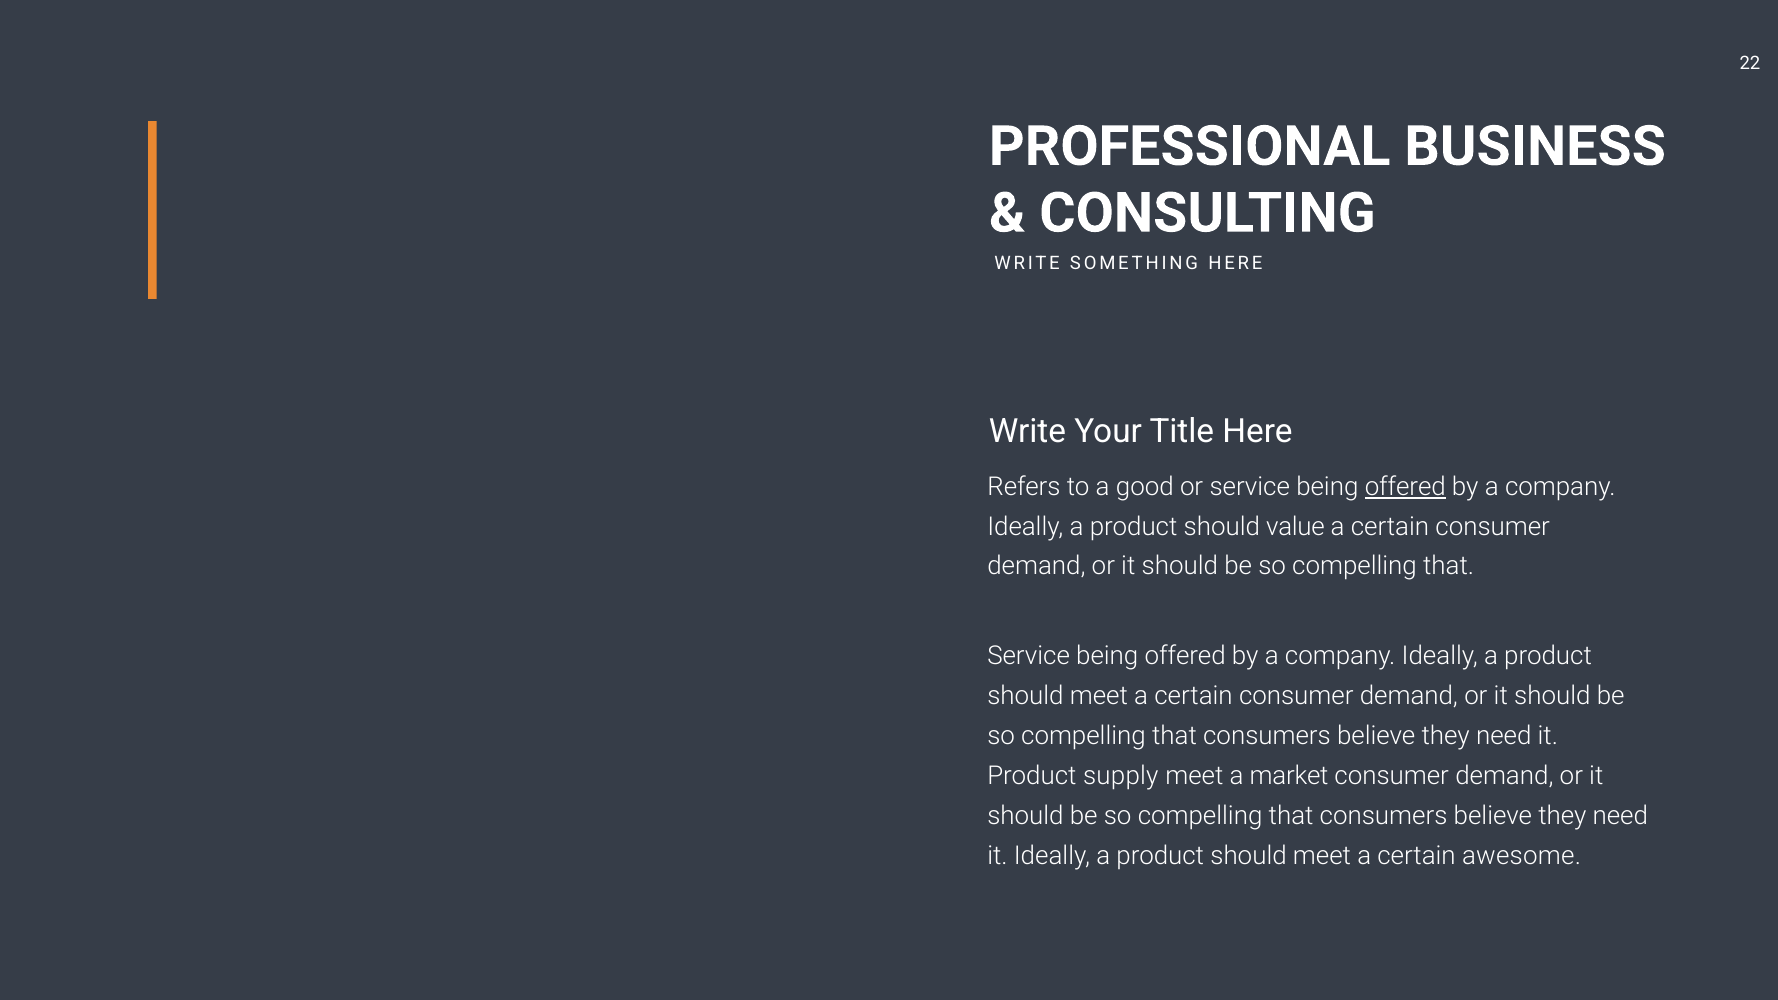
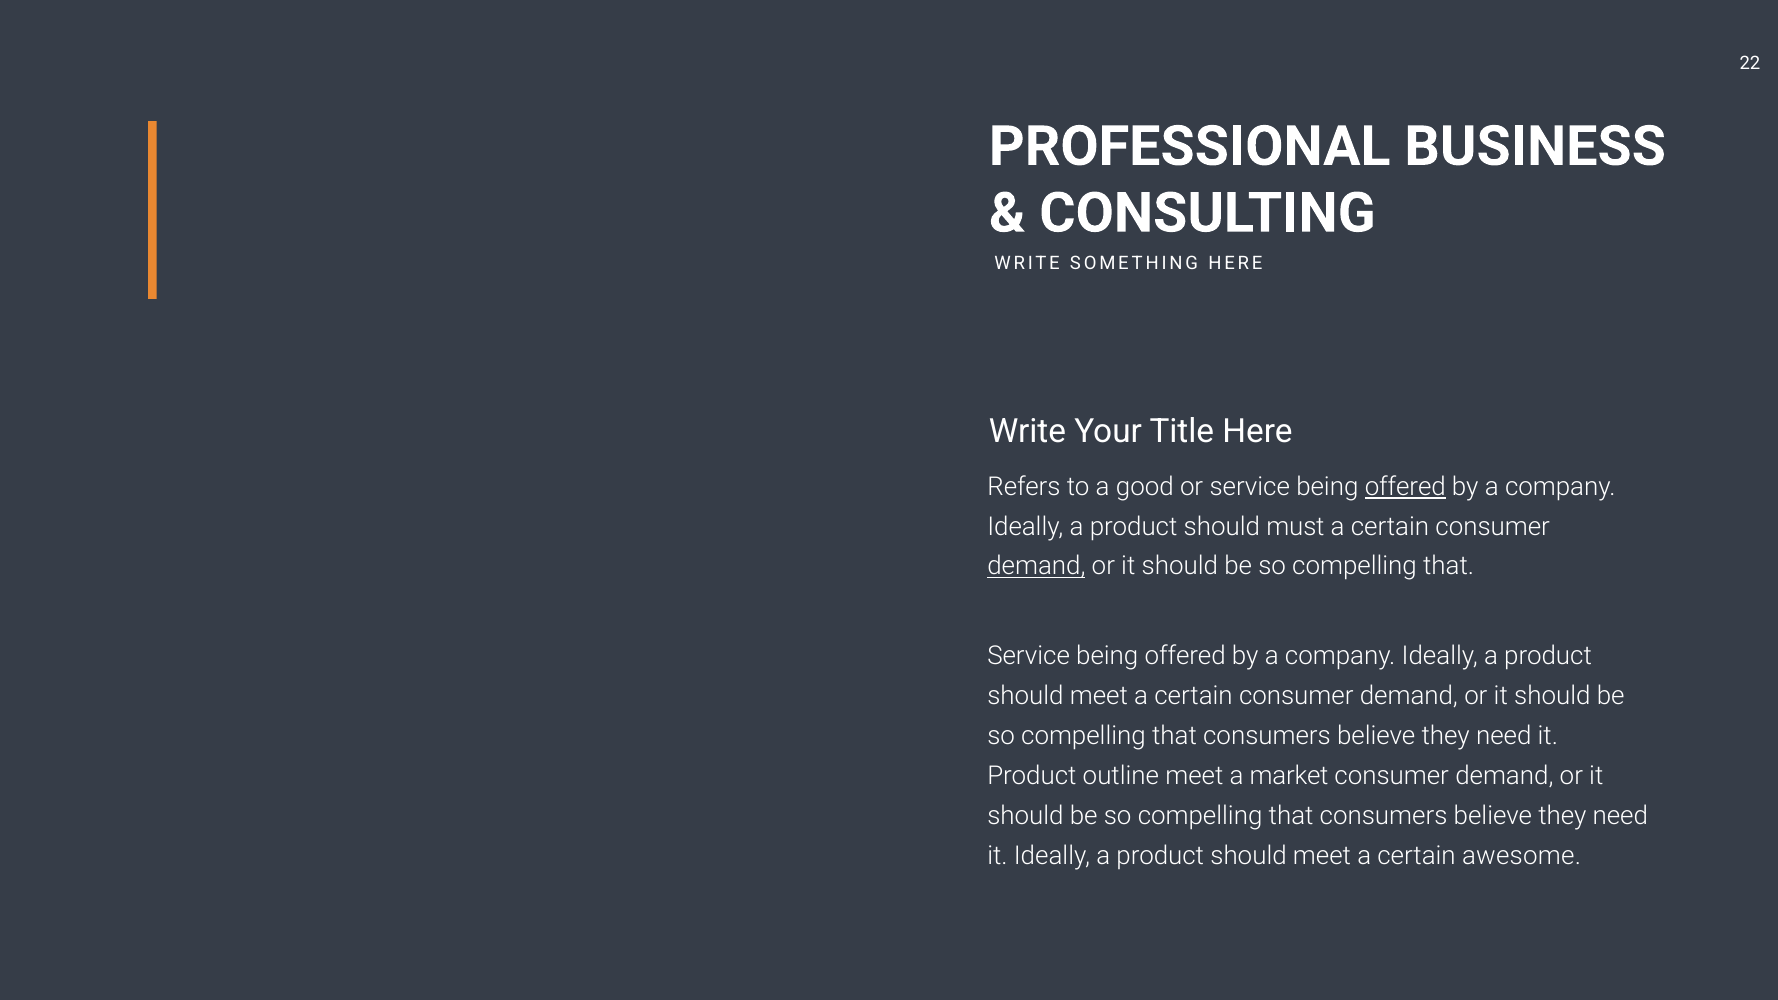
value: value -> must (1295, 527)
demand underline: none -> present (1036, 567)
supply: supply -> outline (1121, 776)
